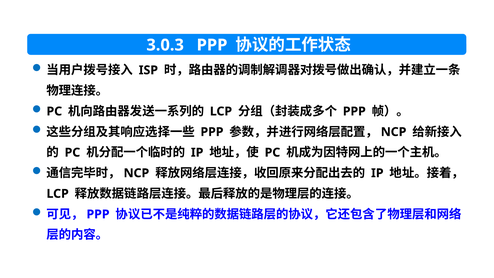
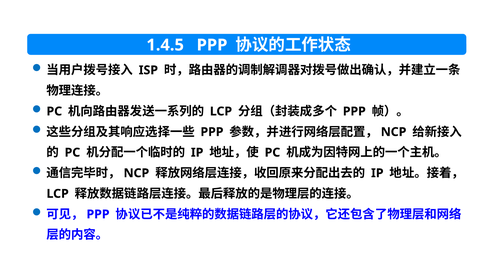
3.0.3: 3.0.3 -> 1.4.5 (165, 45)
